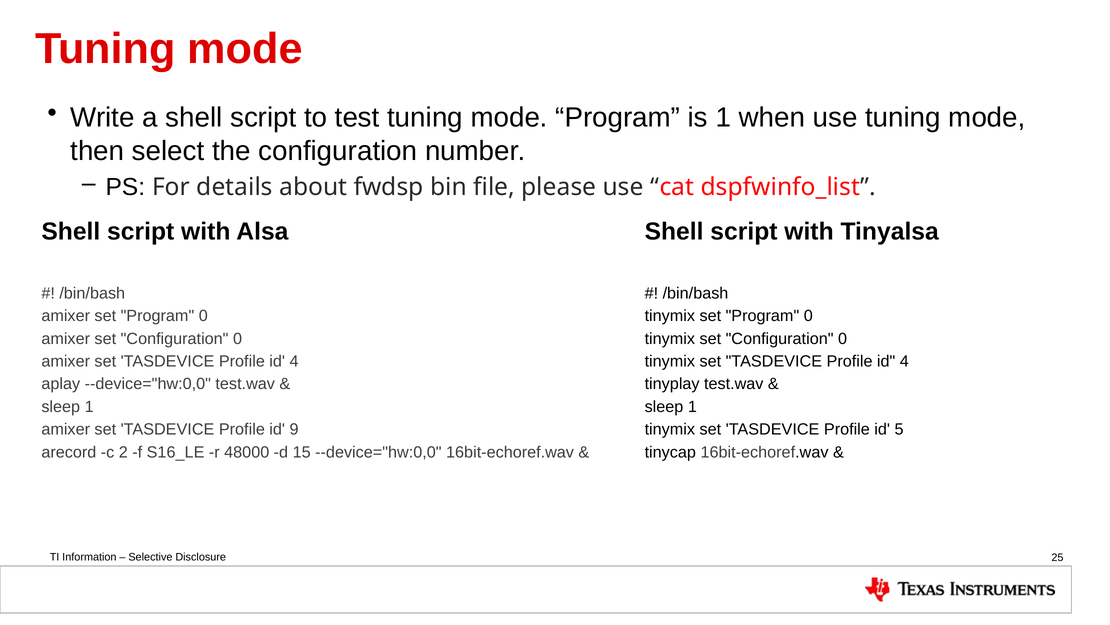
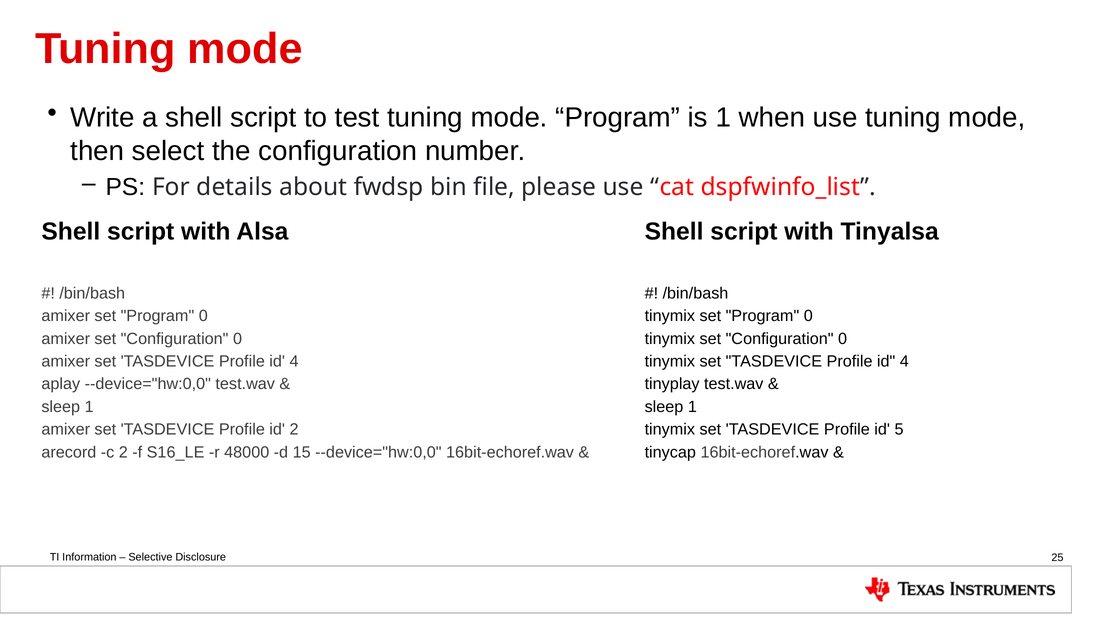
id 9: 9 -> 2 (294, 429)
